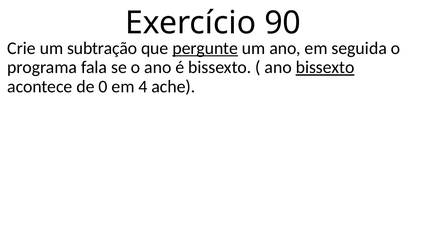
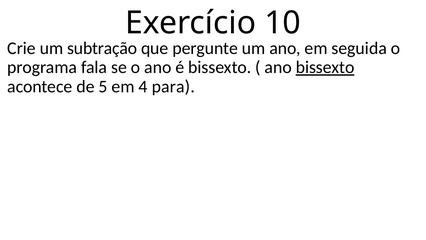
90: 90 -> 10 (283, 23)
pergunte underline: present -> none (205, 48)
0: 0 -> 5 (103, 86)
ache: ache -> para (173, 86)
